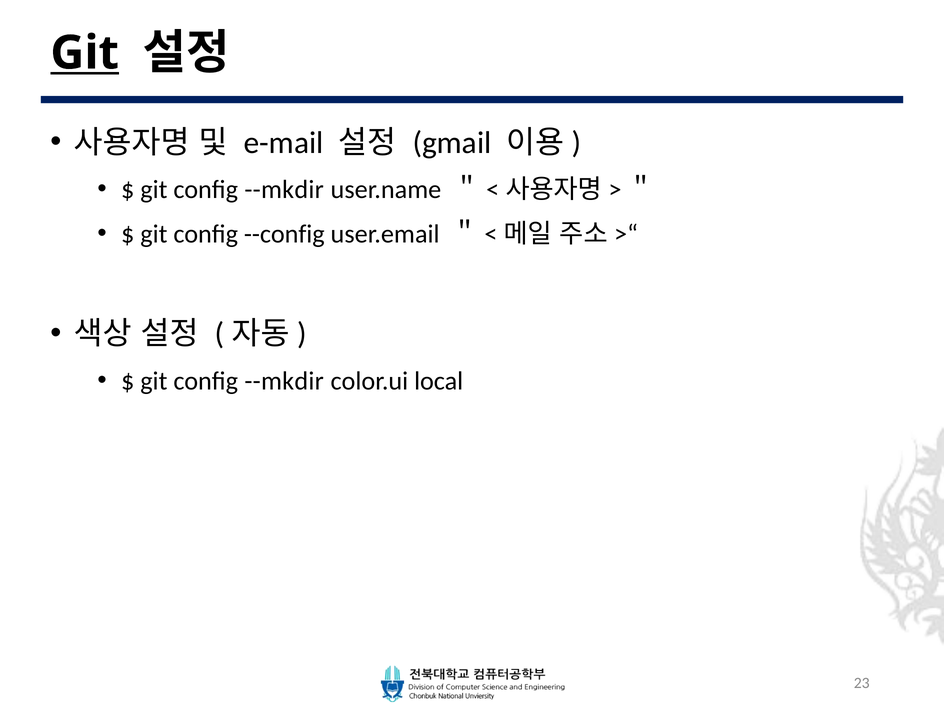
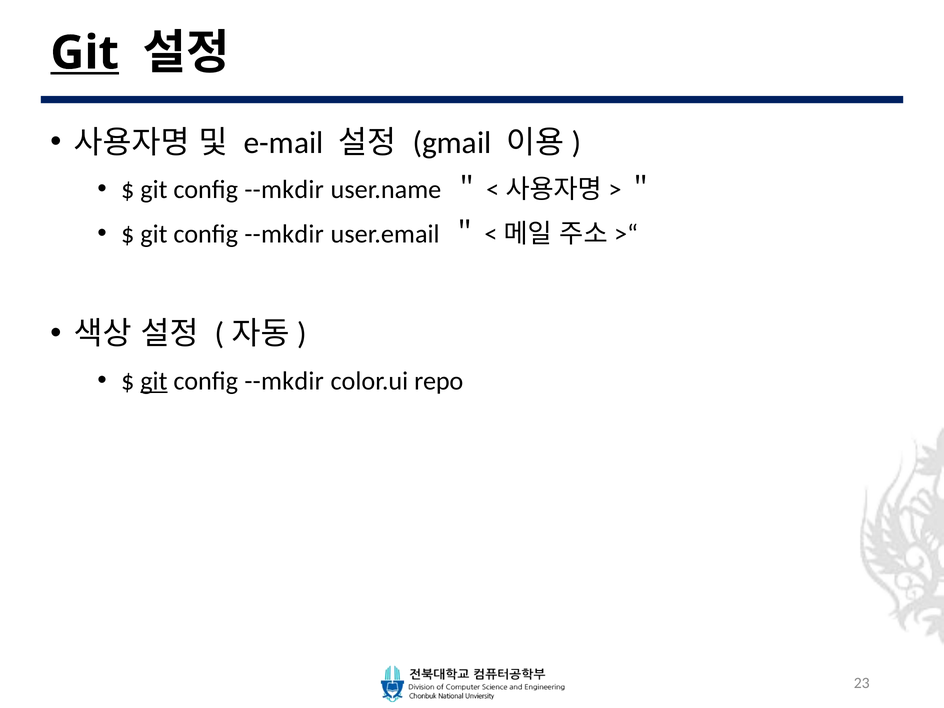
--config: --config -> --mkdir (284, 234)
git underline: none -> present (154, 381)
local: local -> repo (439, 381)
